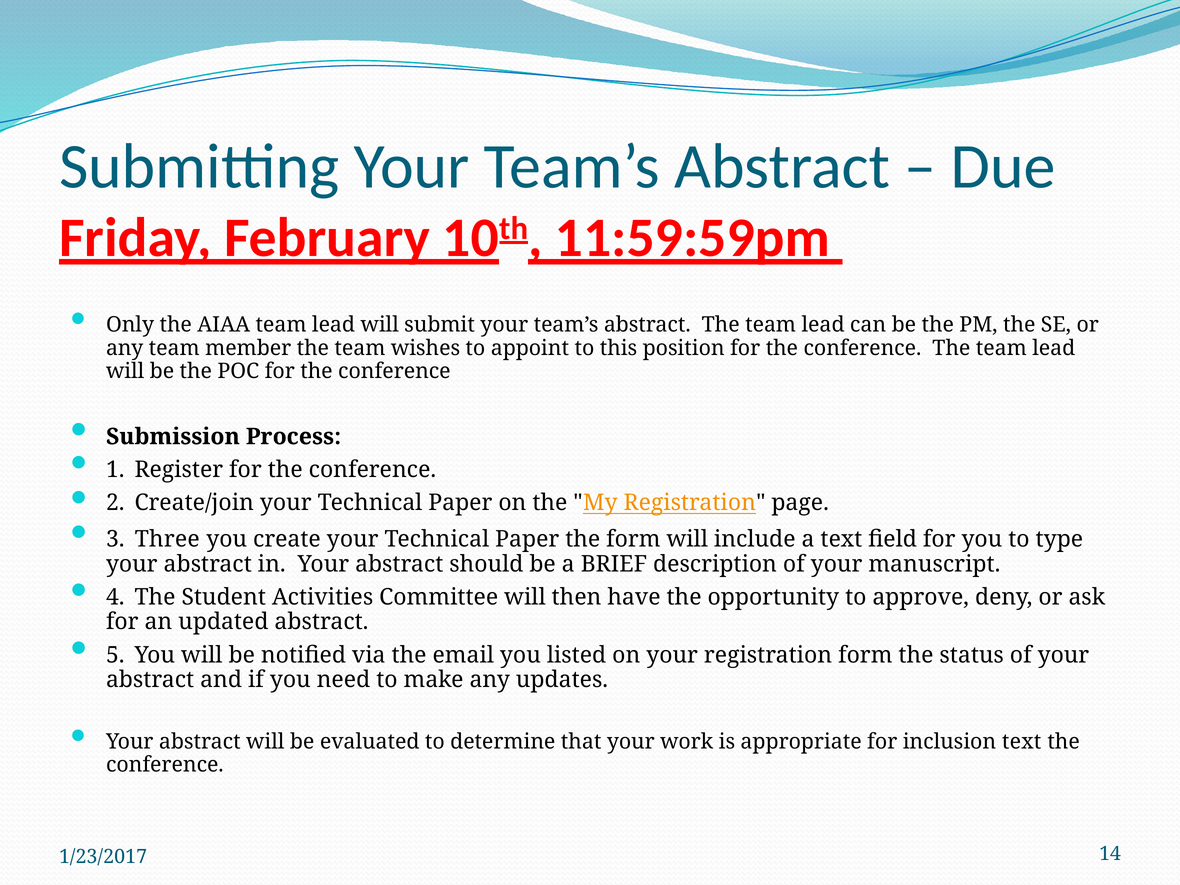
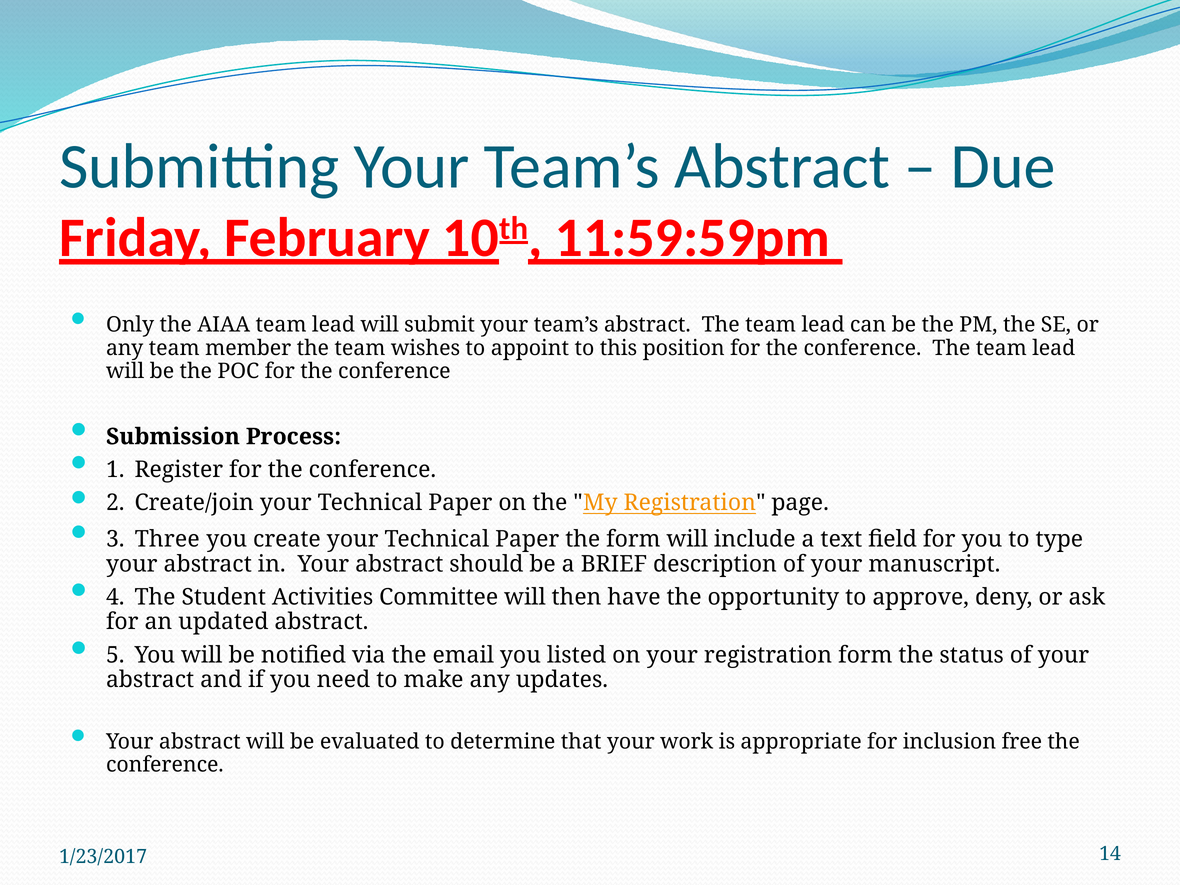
inclusion text: text -> free (1022, 742)
